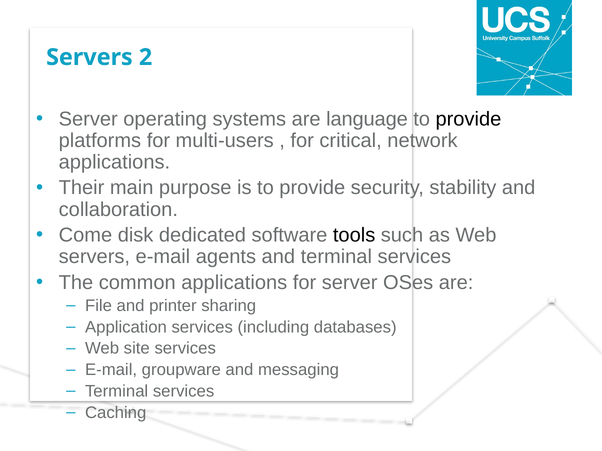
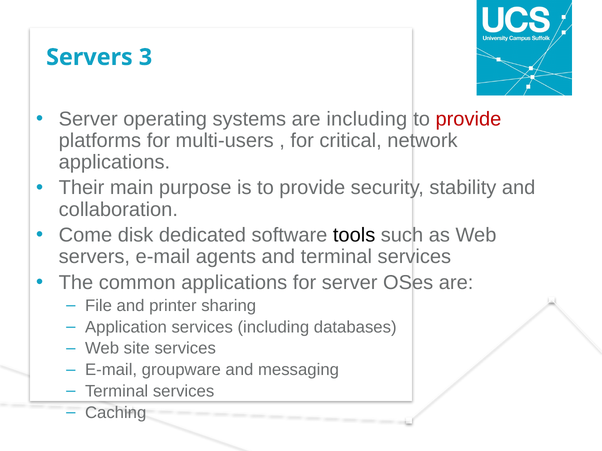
2: 2 -> 3 (146, 57)
are language: language -> including (367, 119)
provide colour: black -> red (468, 119)
